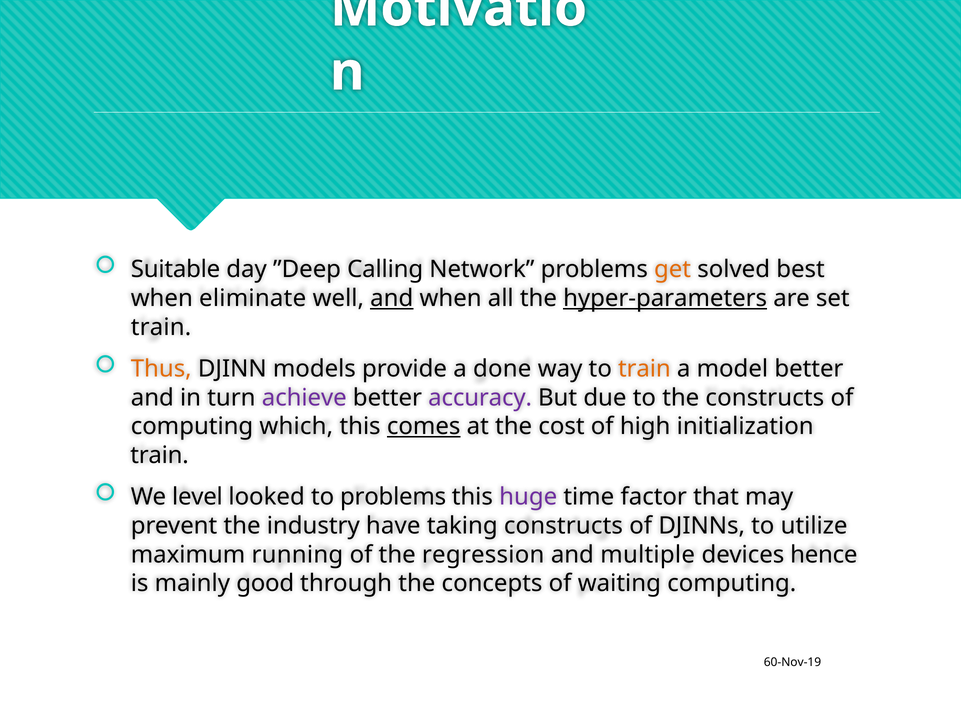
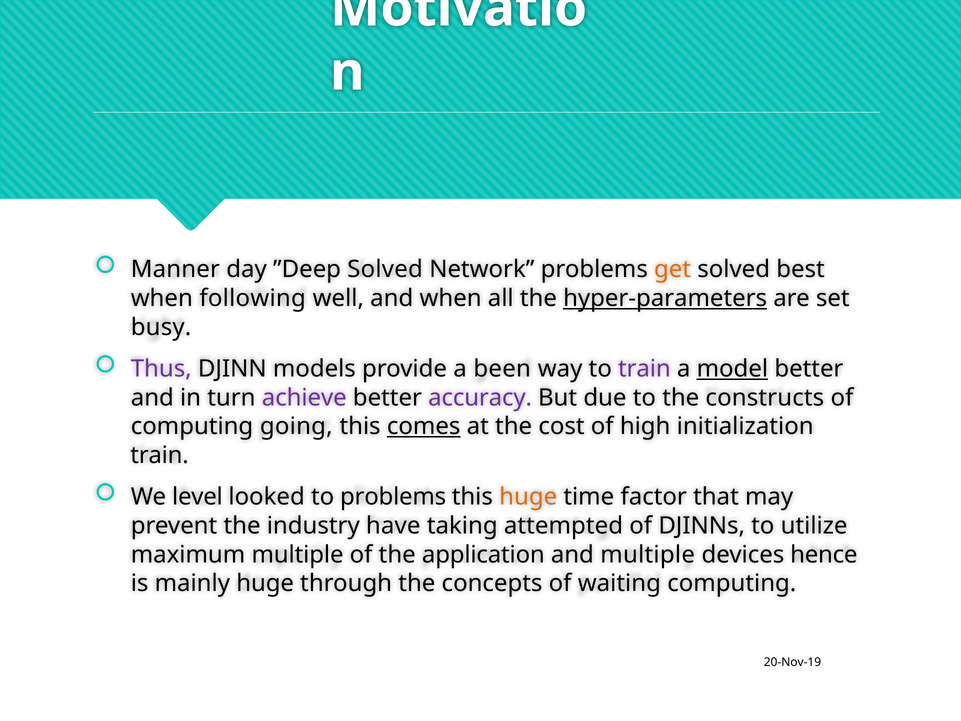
Suitable: Suitable -> Manner (175, 269)
”Deep Calling: Calling -> Solved (385, 269)
eliminate: eliminate -> following (253, 298)
and underline: present -> none (392, 298)
train: train -> busy (161, 327)
Thus colour: orange -> purple (161, 369)
done: done -> been (502, 369)
train colour: orange -> purple (644, 369)
model underline: none -> present (732, 369)
which: which -> going (296, 426)
huge colour: purple -> orange (528, 497)
taking constructs: constructs -> attempted (563, 526)
maximum running: running -> multiple (298, 554)
regression: regression -> application (483, 554)
mainly good: good -> huge (265, 583)
60-Nov-19: 60-Nov-19 -> 20-Nov-19 (792, 662)
